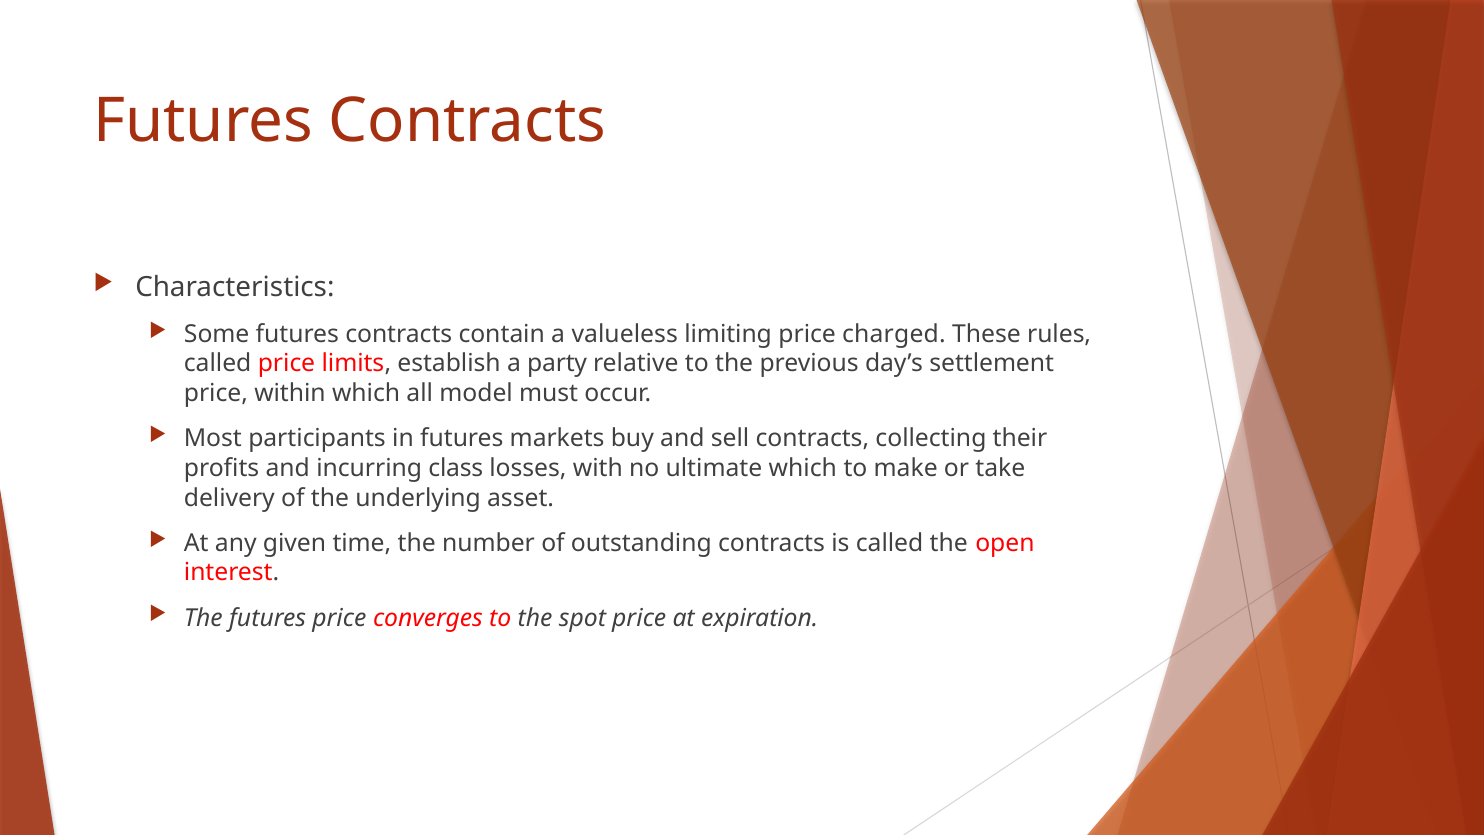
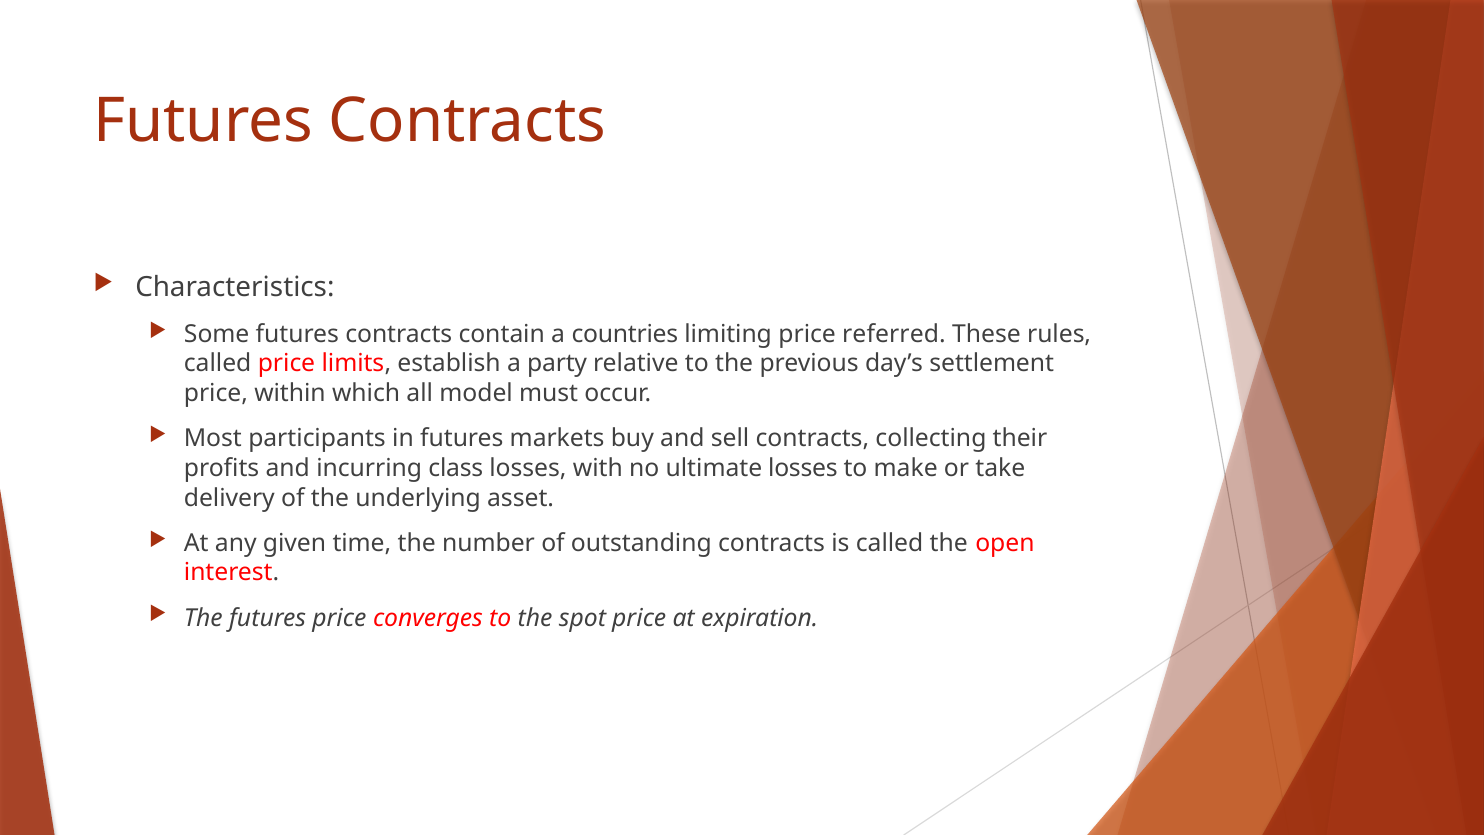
valueless: valueless -> countries (625, 334)
charged: charged -> referred (894, 334)
ultimate which: which -> losses (803, 468)
